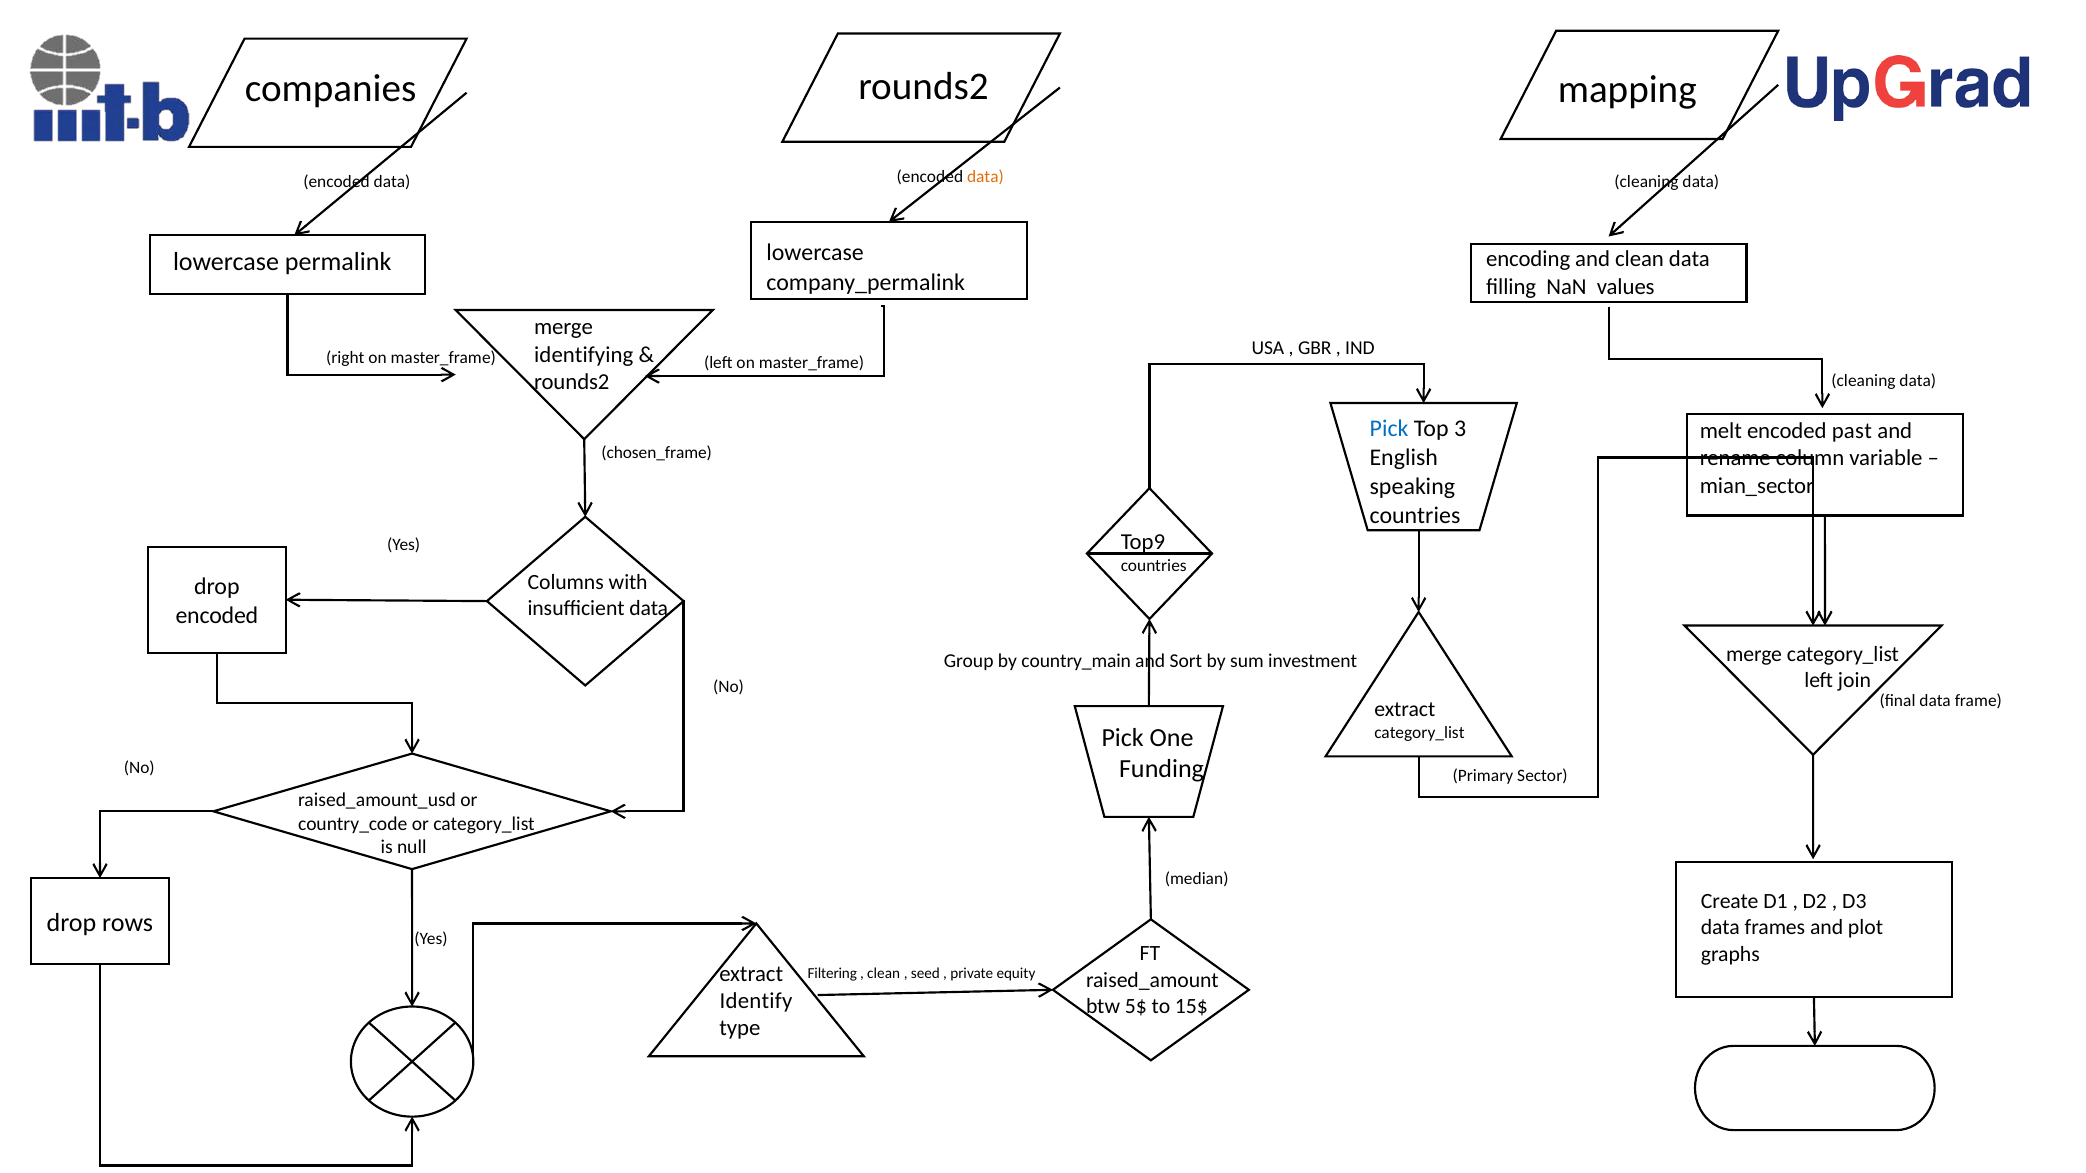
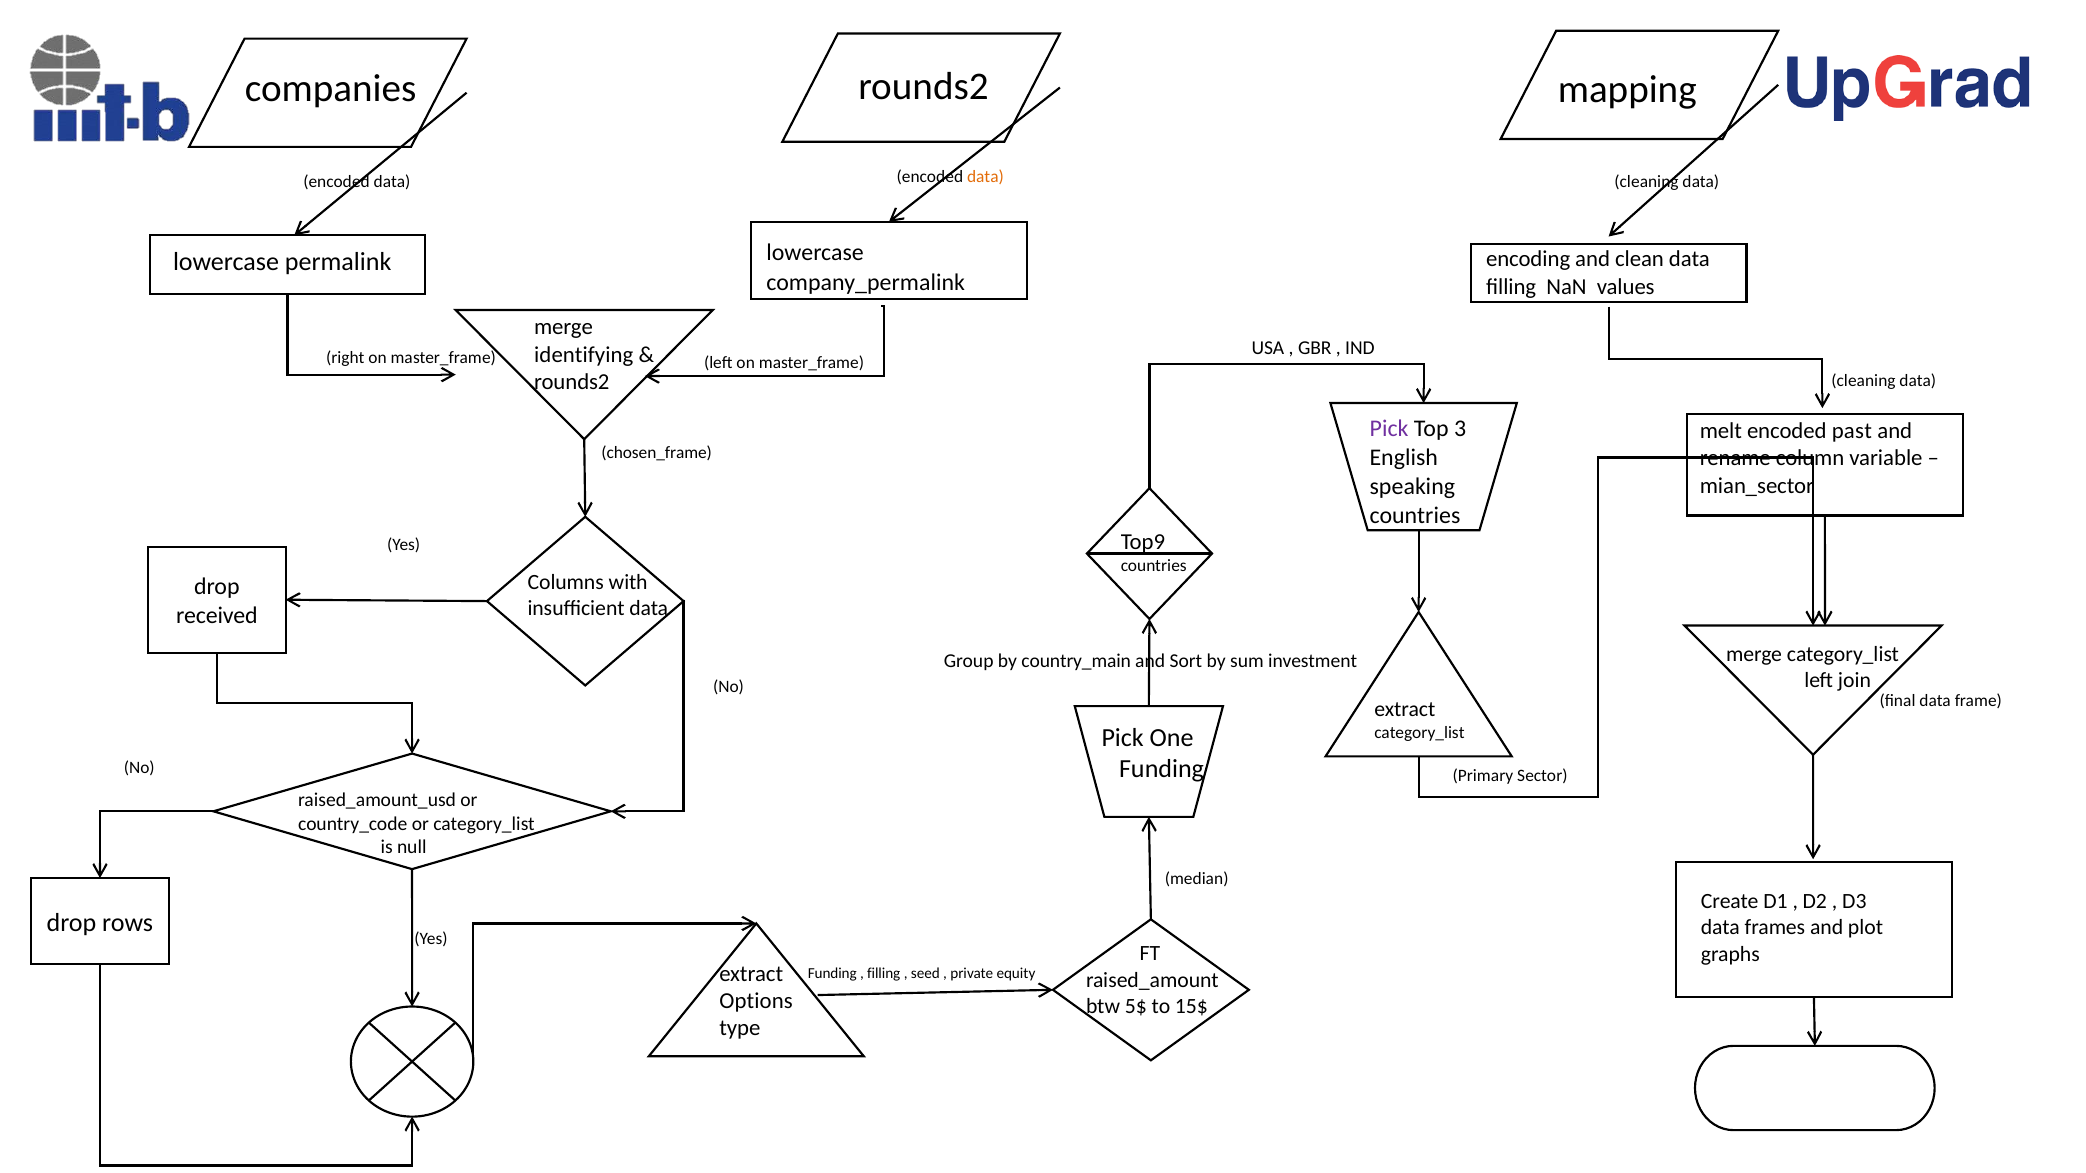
Pick colour: blue -> purple (1389, 429)
encoded: encoded -> received (217, 616)
Filtering: Filtering -> Funding (832, 974)
clean: clean -> filling (884, 974)
Identify: Identify -> Options (756, 1001)
